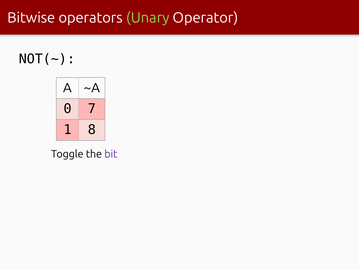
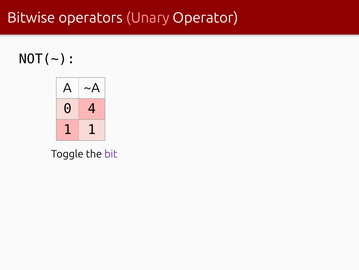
Unary colour: light green -> pink (148, 18)
7: 7 -> 4 (92, 109)
1 8: 8 -> 1 (92, 129)
